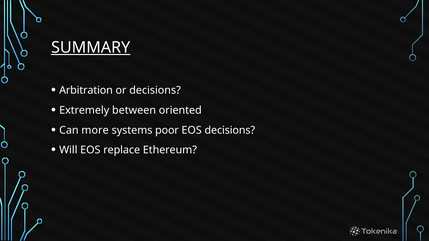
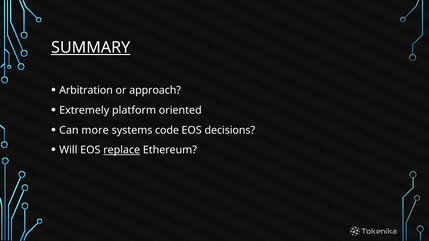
or decisions: decisions -> approach (155, 91)
between: between -> platform (134, 110)
poor: poor -> code (167, 130)
replace underline: none -> present (122, 150)
